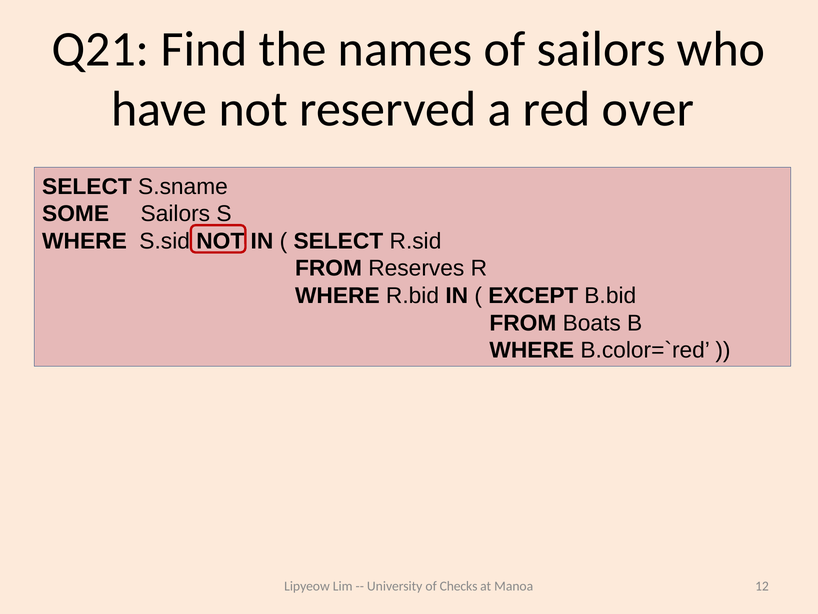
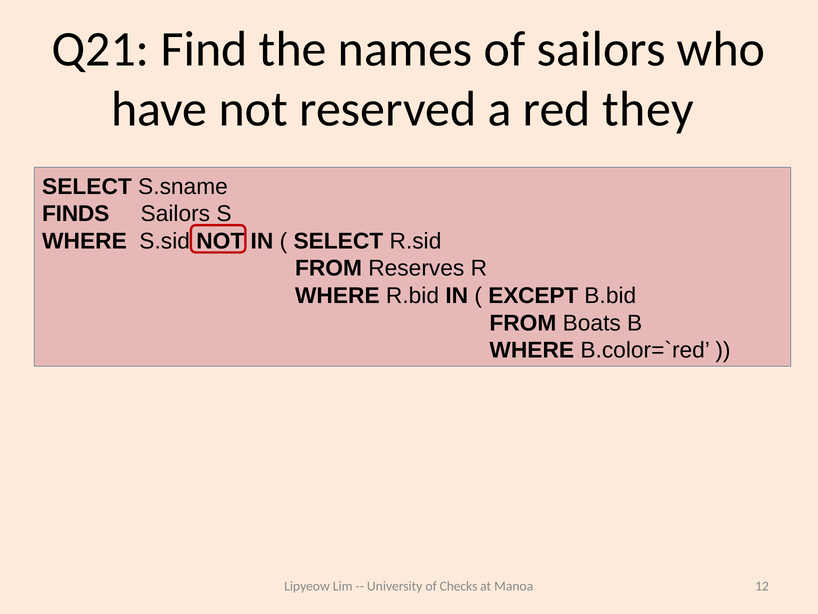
over: over -> they (648, 109)
SOME: SOME -> FINDS (76, 214)
